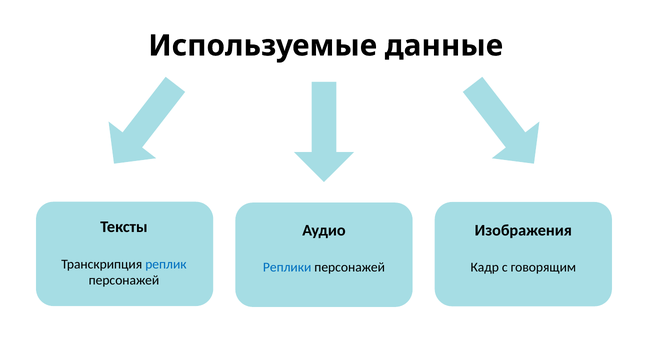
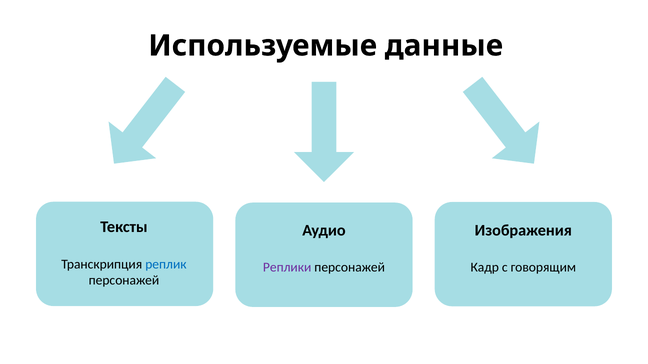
Реплики colour: blue -> purple (287, 268)
